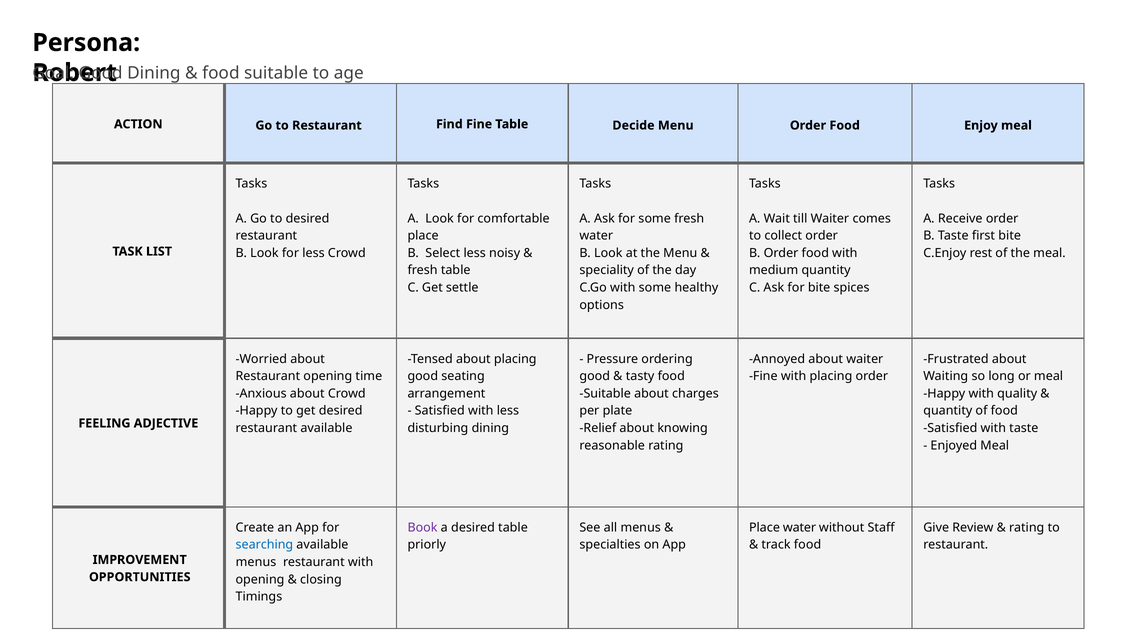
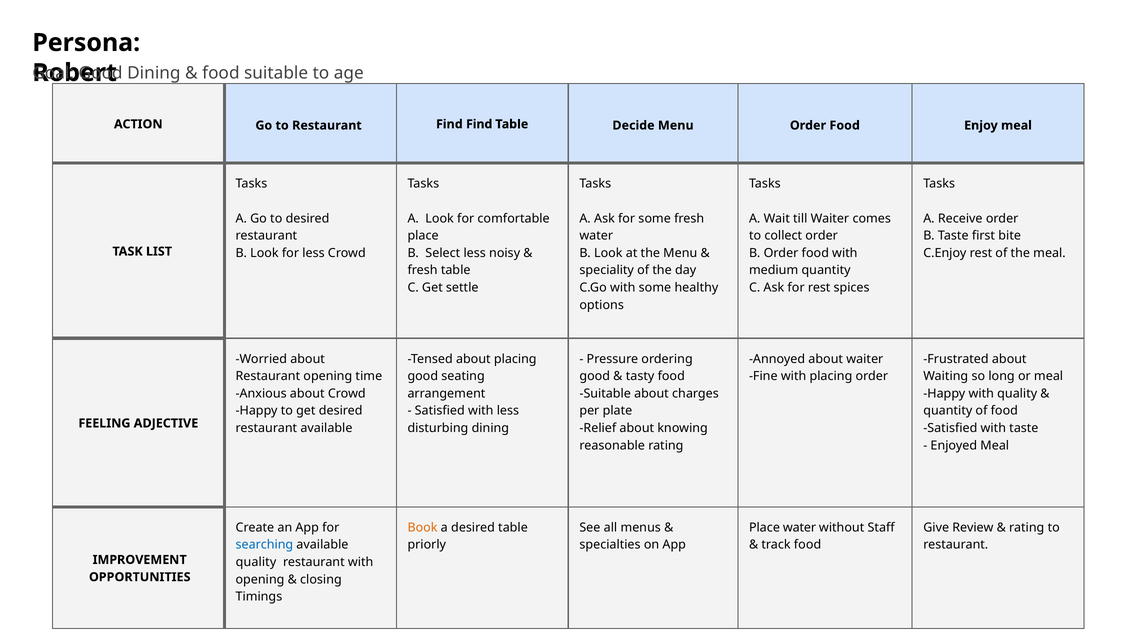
Find Fine: Fine -> Find (479, 124)
for bite: bite -> rest (819, 288)
Book colour: purple -> orange (423, 527)
menus: menus -> quality (256, 562)
